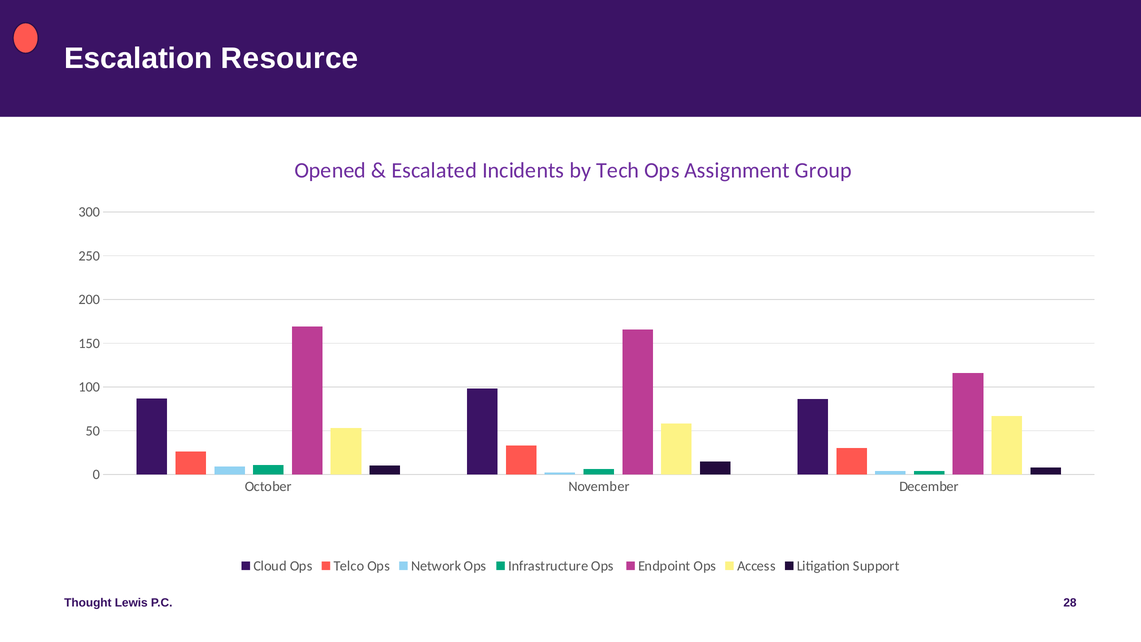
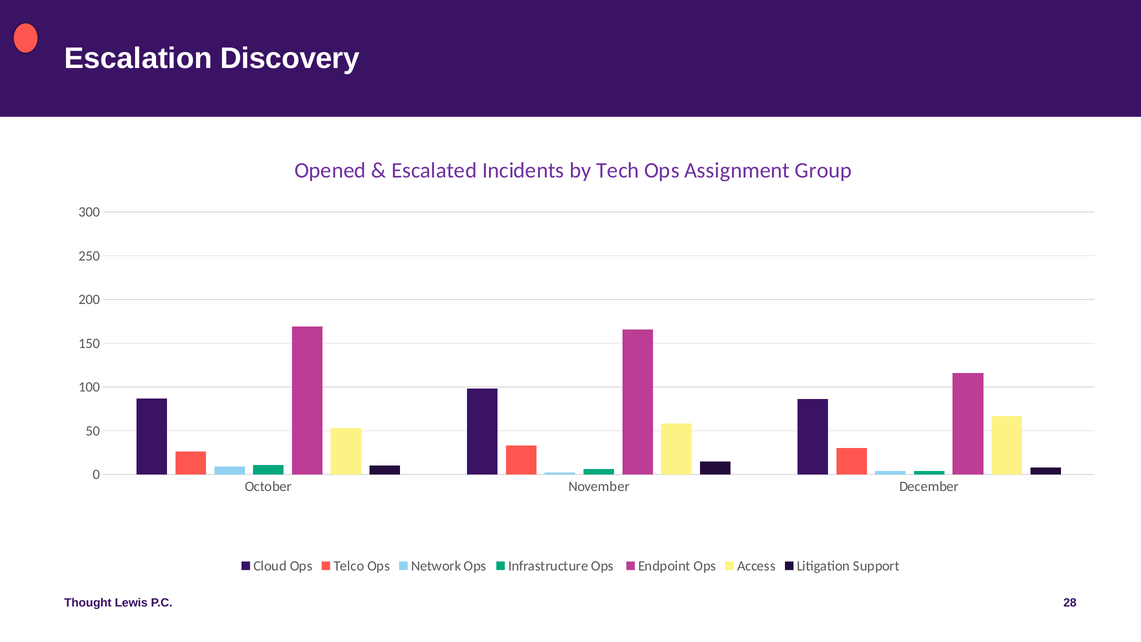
Resource: Resource -> Discovery (290, 59)
